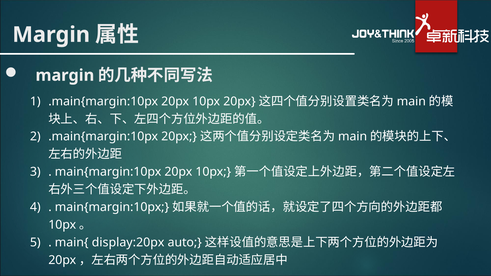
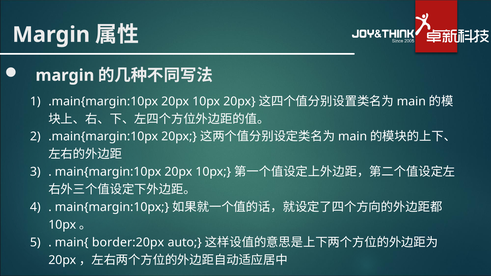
display:20px: display:20px -> border:20px (128, 243)
